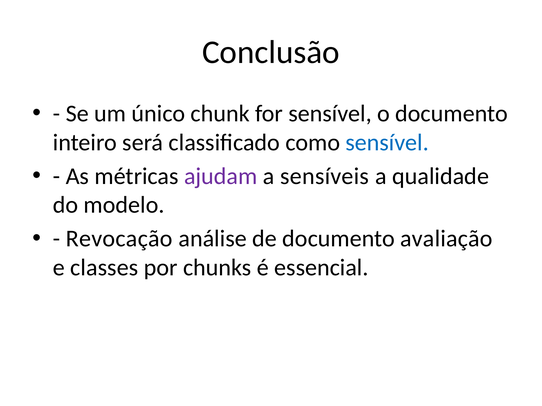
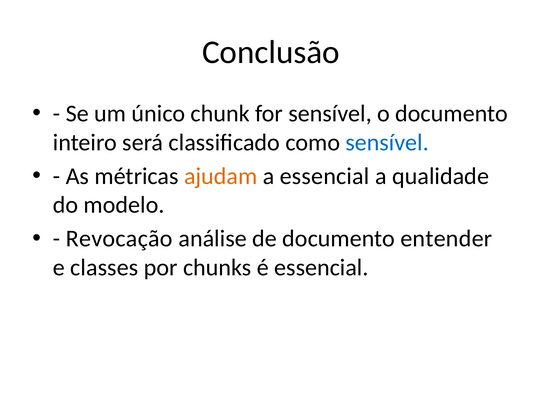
ajudam colour: purple -> orange (221, 176)
a sensíveis: sensíveis -> essencial (325, 176)
avaliação: avaliação -> entender (446, 239)
